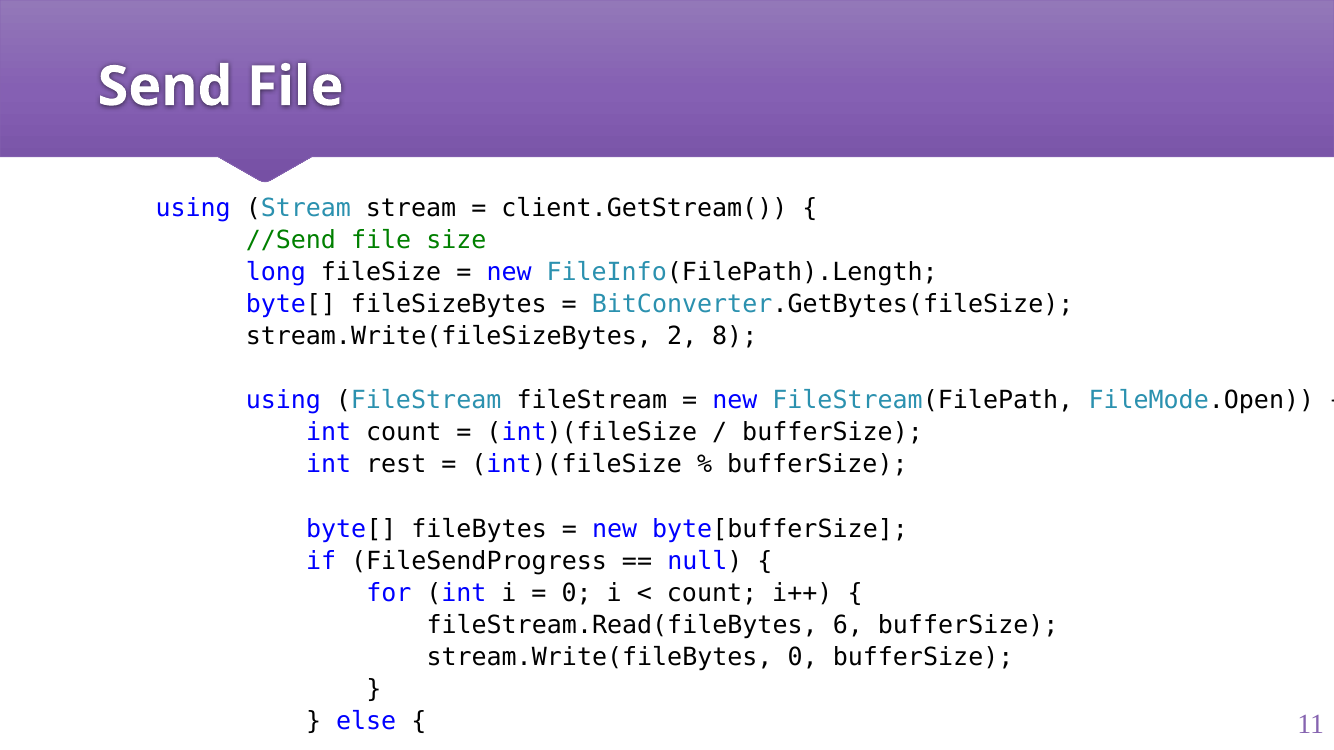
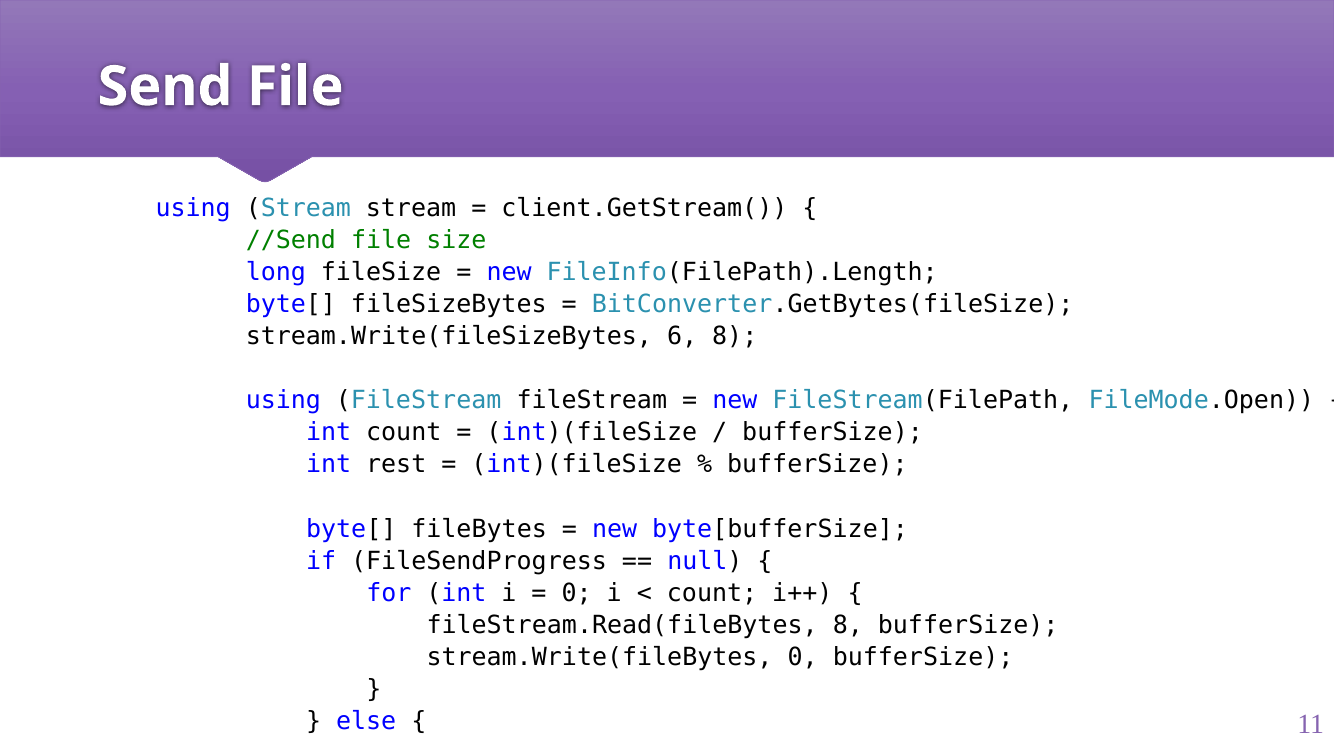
2: 2 -> 6 (682, 336)
fileStream.Read(fileBytes 6: 6 -> 8 (848, 625)
